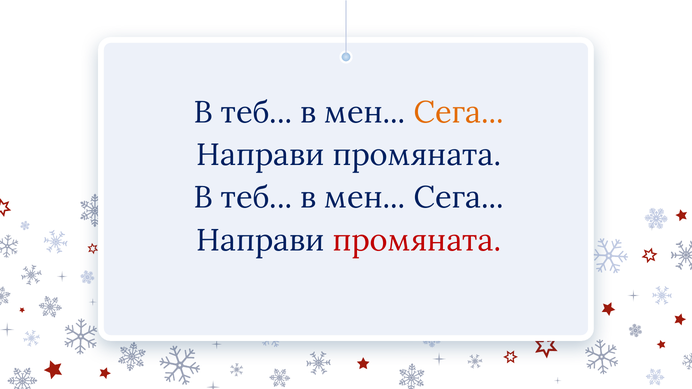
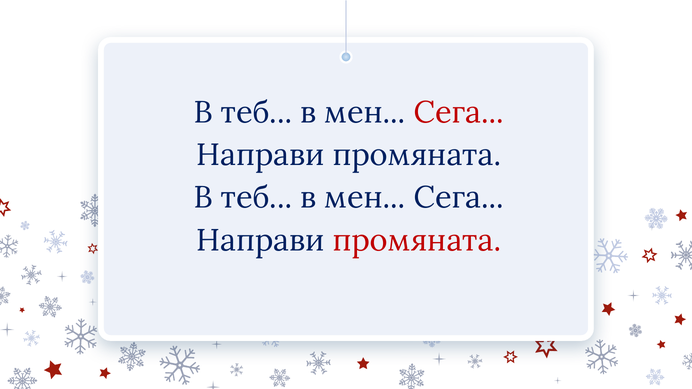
Сега colour: orange -> red (459, 113)
